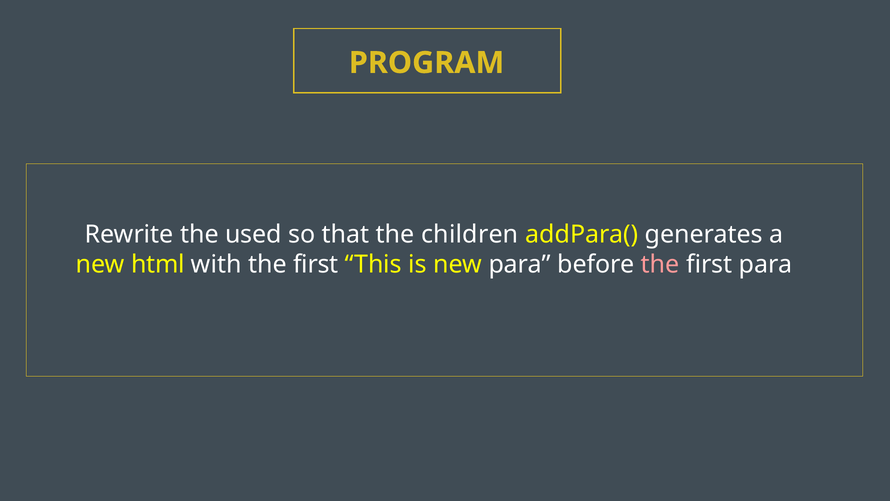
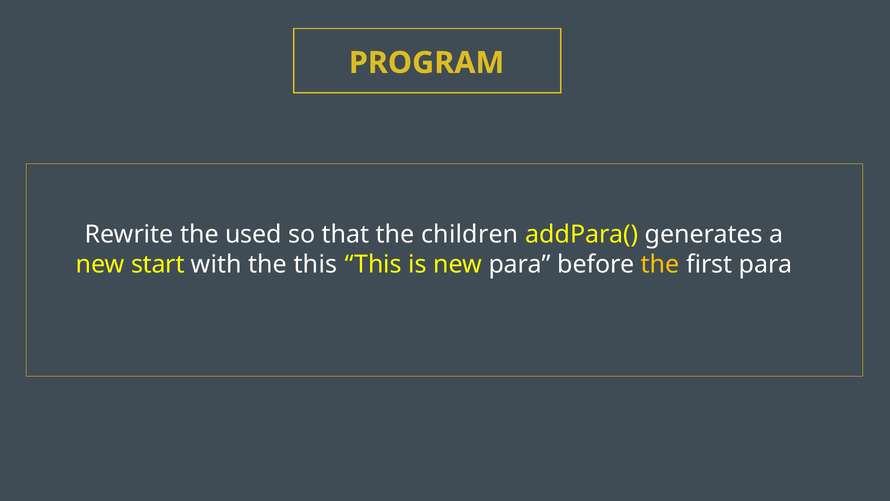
html: html -> start (158, 264)
with the first: first -> this (316, 264)
the colour: pink -> yellow (660, 264)
